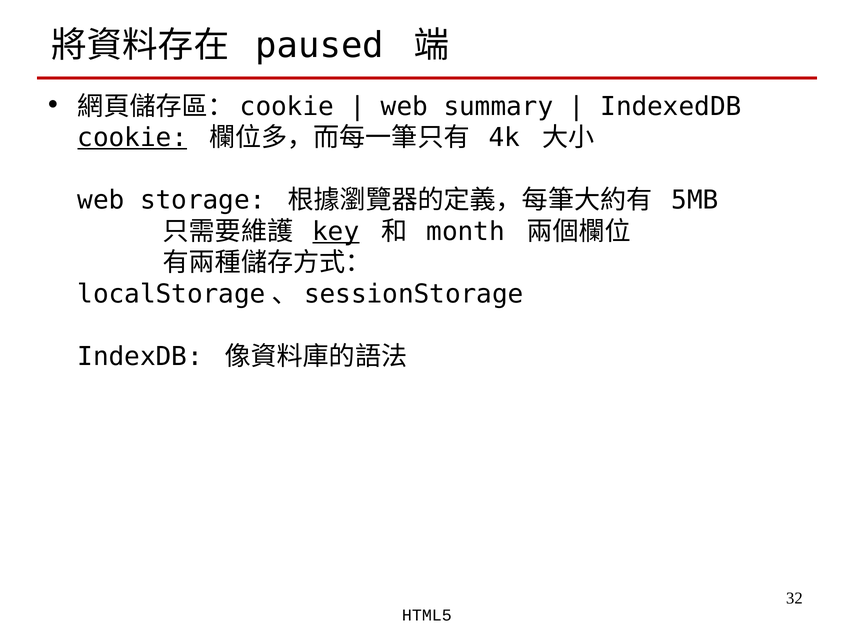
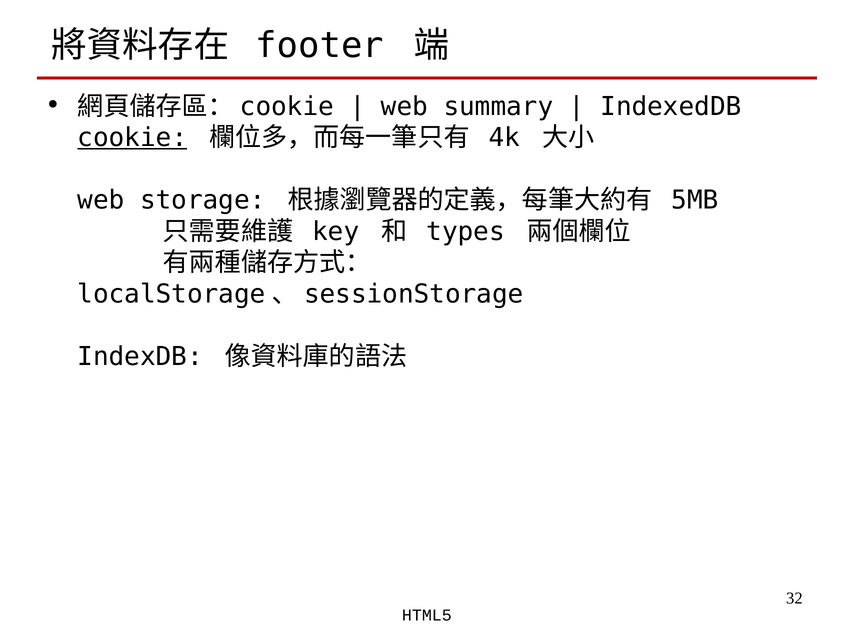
paused: paused -> footer (320, 46)
key underline: present -> none (336, 232)
month: month -> types (466, 232)
